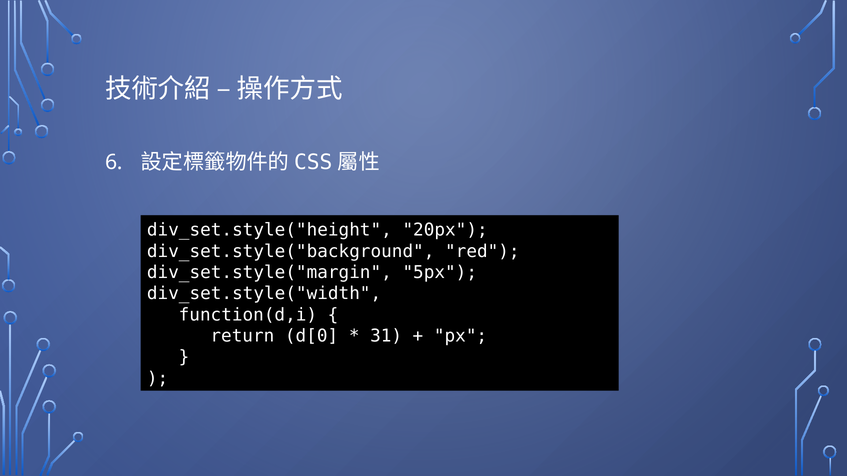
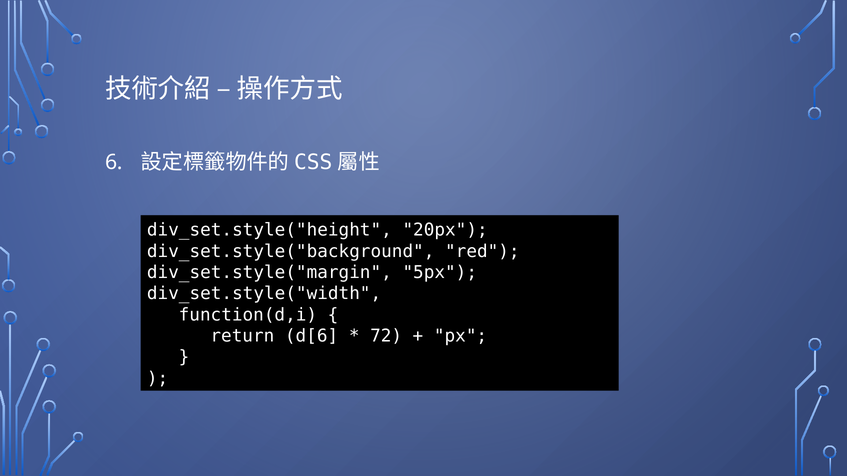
d[0: d[0 -> d[6 (312, 336)
31: 31 -> 72 (386, 336)
